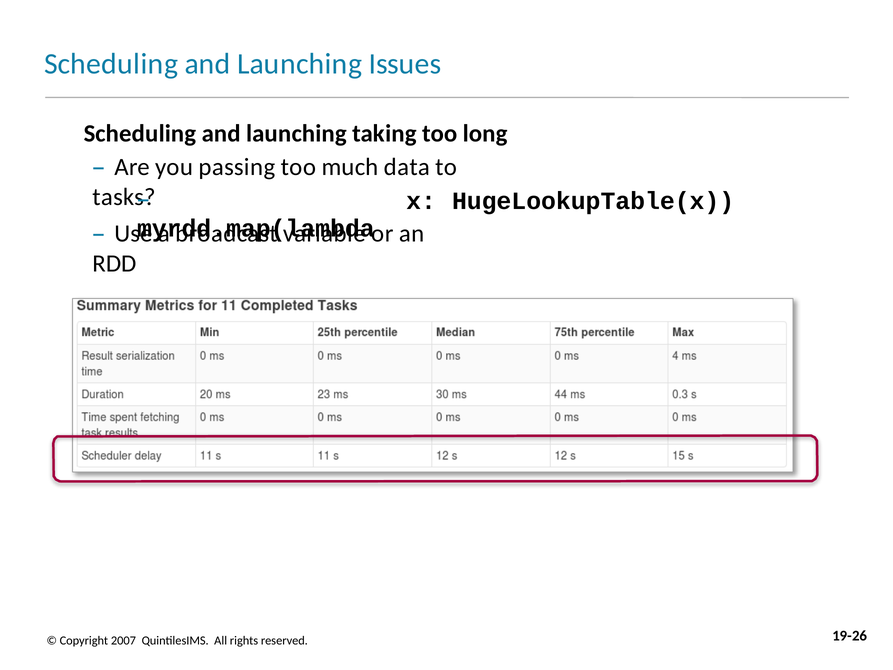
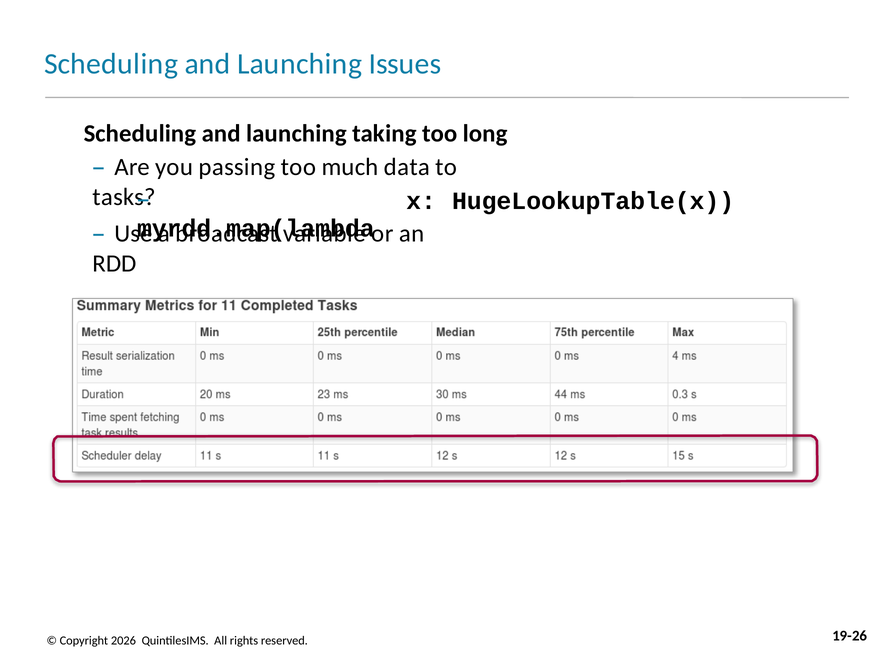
2007: 2007 -> 2026 (123, 640)
